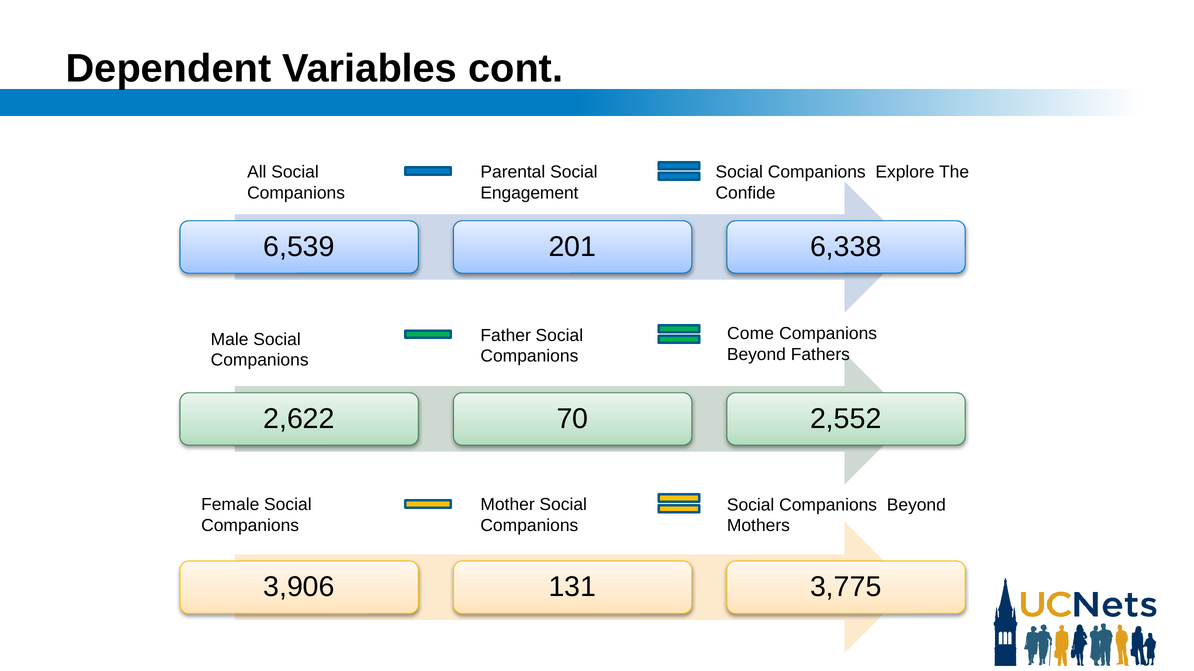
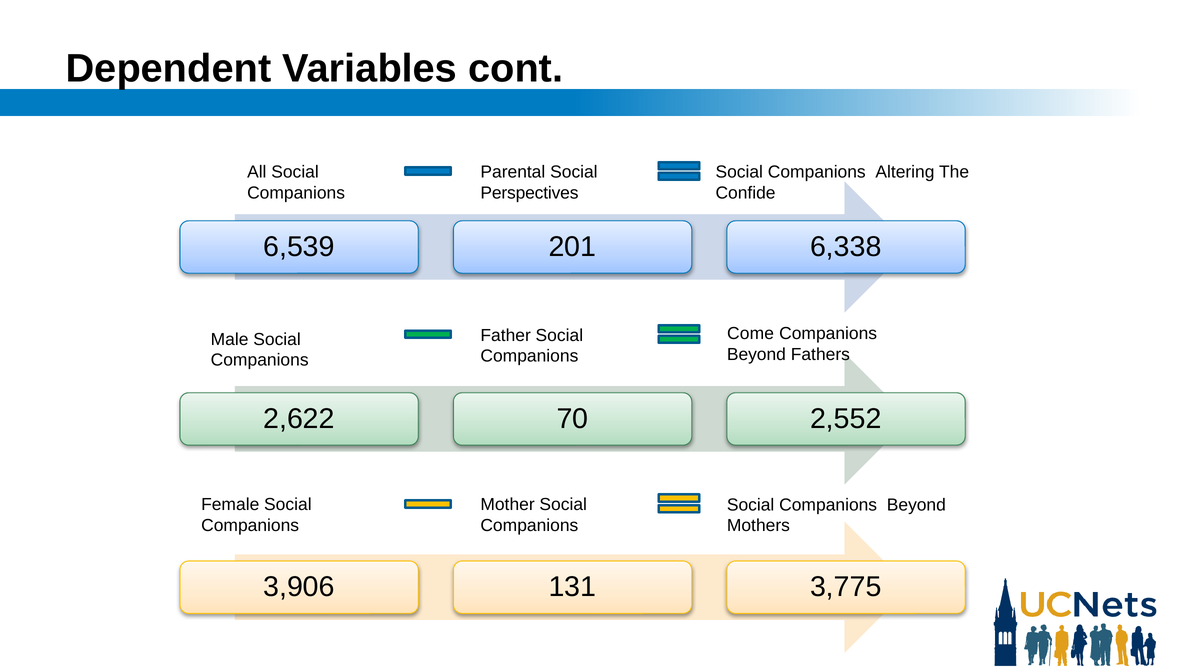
Explore: Explore -> Altering (905, 172)
Engagement: Engagement -> Perspectives (529, 193)
